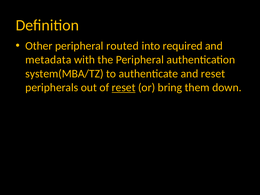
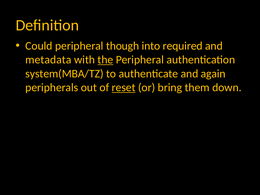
Other: Other -> Could (39, 46)
routed: routed -> though (123, 46)
the underline: none -> present (105, 60)
and reset: reset -> again (213, 74)
